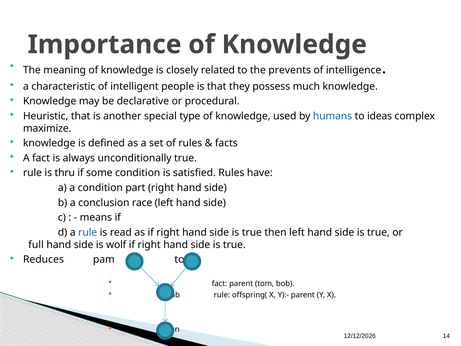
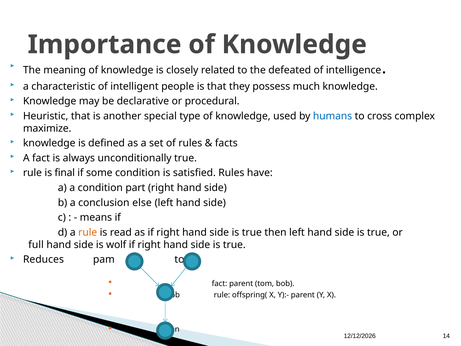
prevents: prevents -> defeated (290, 70)
ideas: ideas -> cross (380, 116)
thru: thru -> final (65, 173)
race: race -> else (142, 202)
rule colour: blue -> orange (88, 232)
